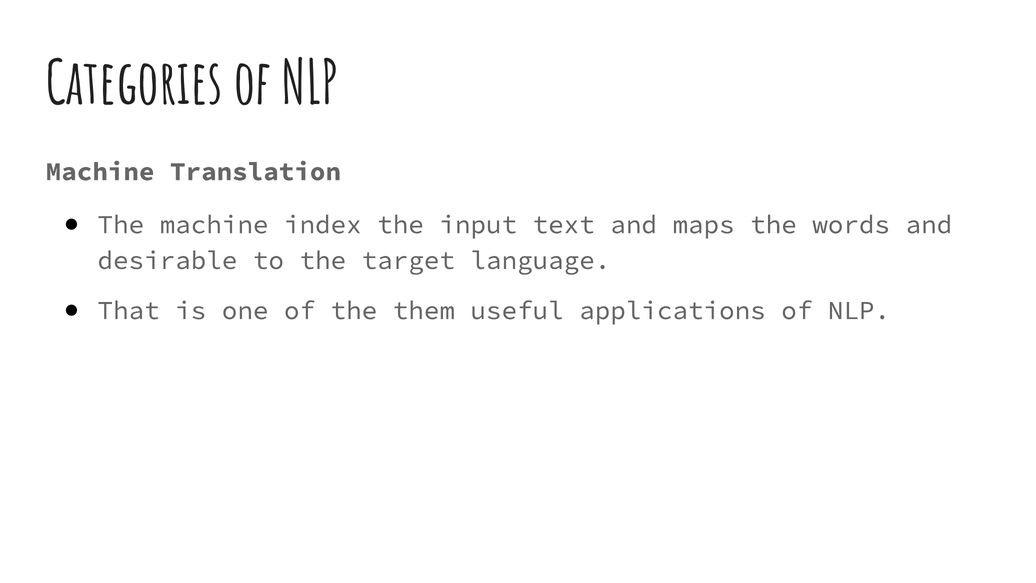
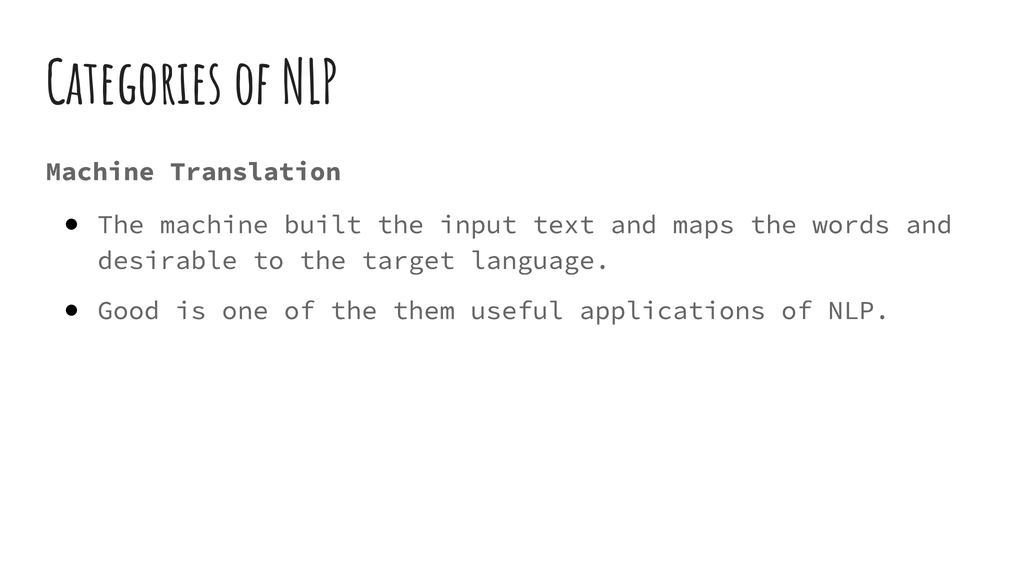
index: index -> built (323, 225)
That: That -> Good (129, 310)
